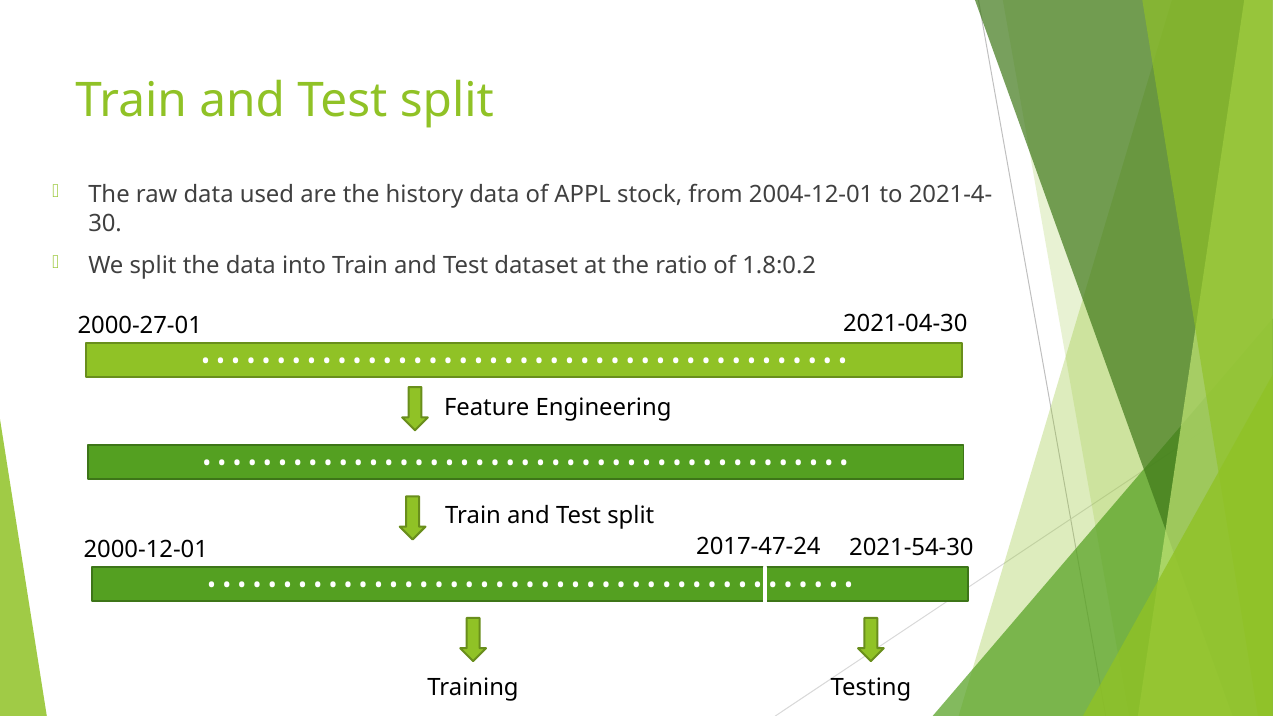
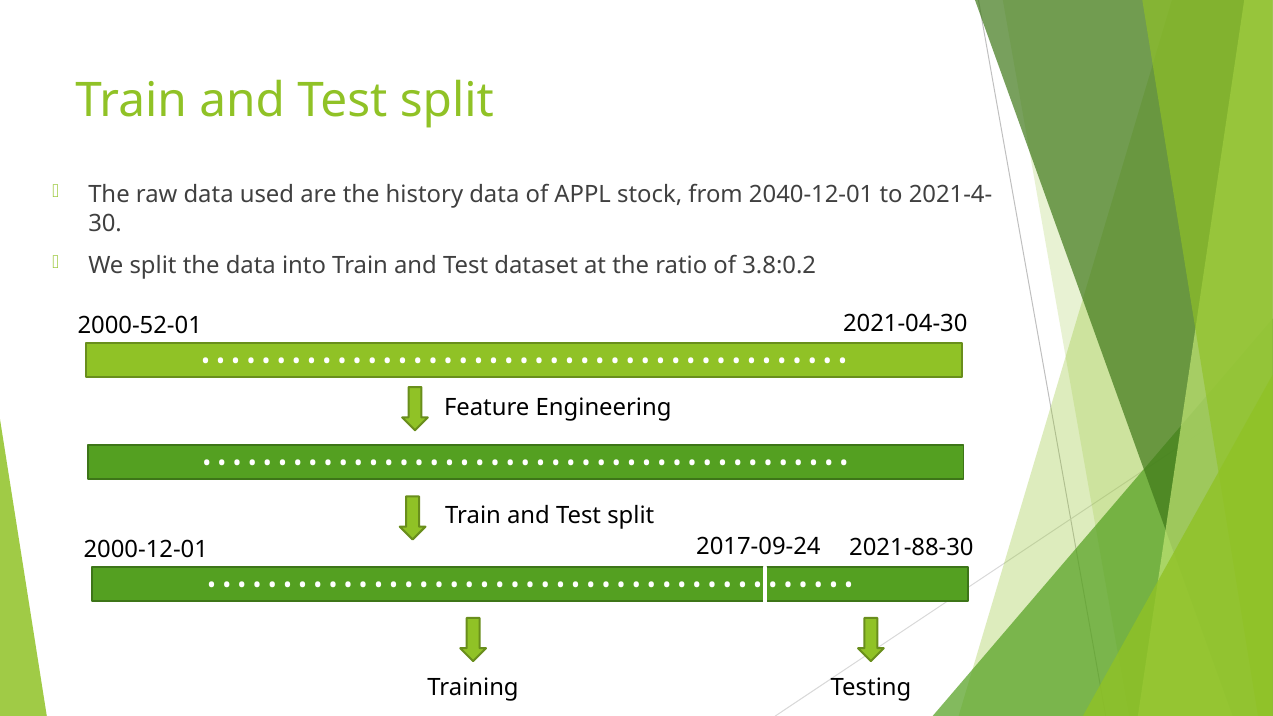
2004-12-01: 2004-12-01 -> 2040-12-01 (811, 195)
1.8:0.2: 1.8:0.2 -> 3.8:0.2 (779, 266)
2000-27-01: 2000-27-01 -> 2000-52-01 (140, 325)
2017-47-24: 2017-47-24 -> 2017-09-24 (758, 546)
2021-54-30: 2021-54-30 -> 2021-88-30 (911, 548)
